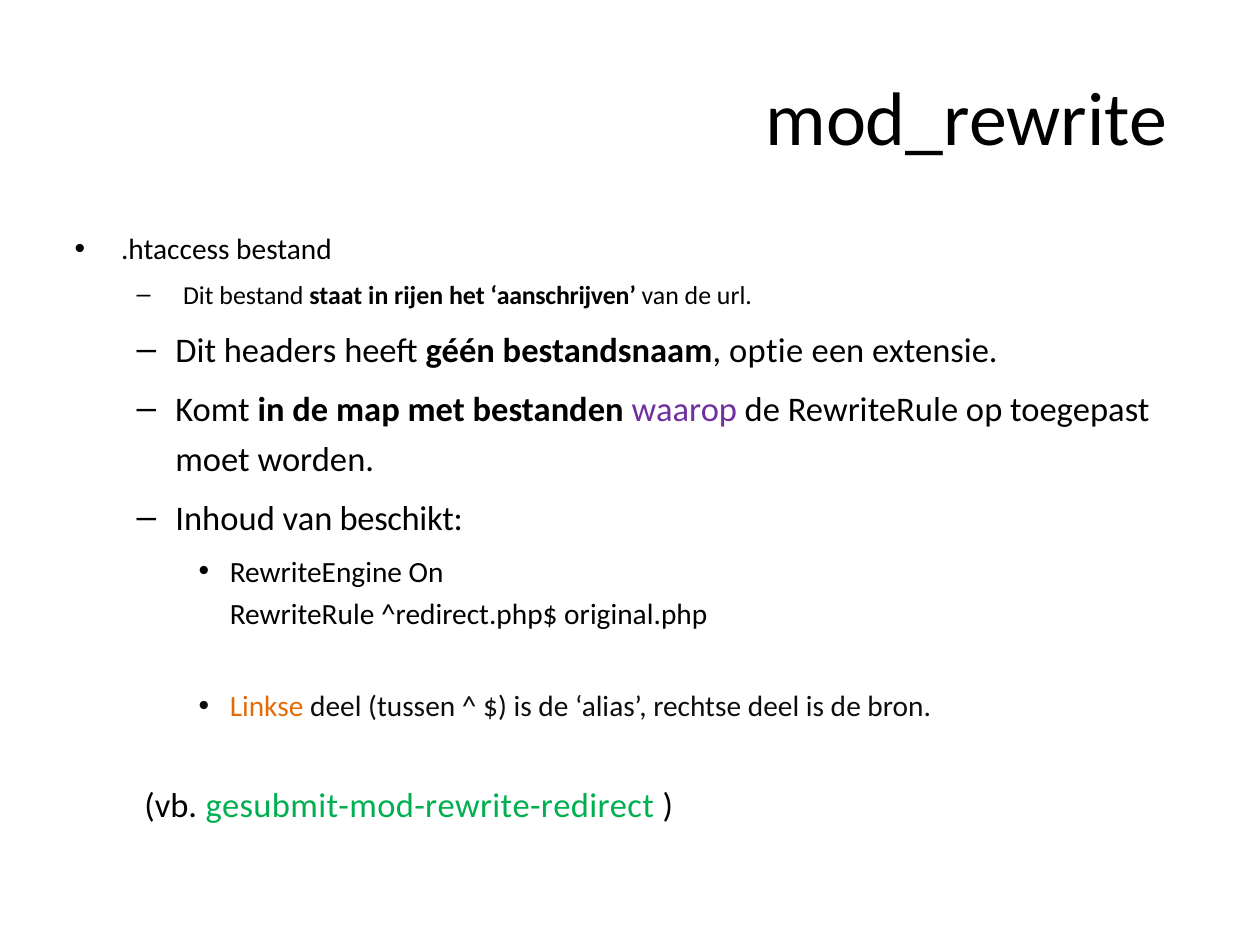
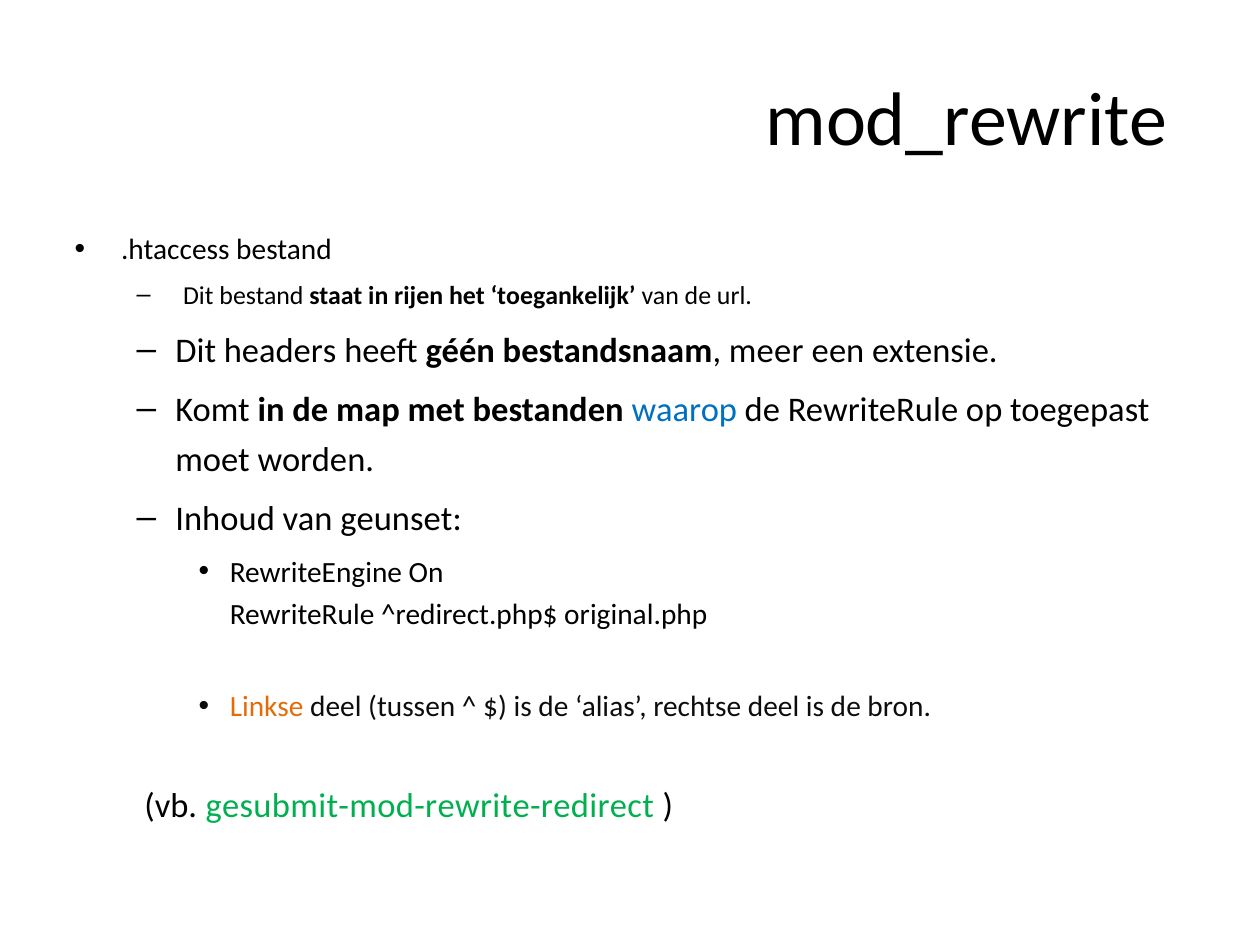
aanschrijven: aanschrijven -> toegankelijk (563, 296)
optie: optie -> meer (766, 351)
waarop colour: purple -> blue (684, 410)
beschikt: beschikt -> geunset (401, 519)
